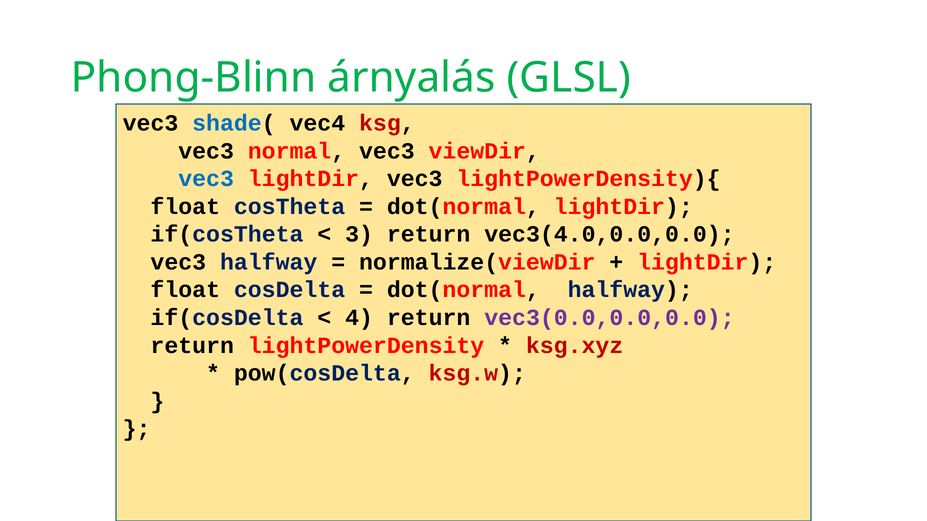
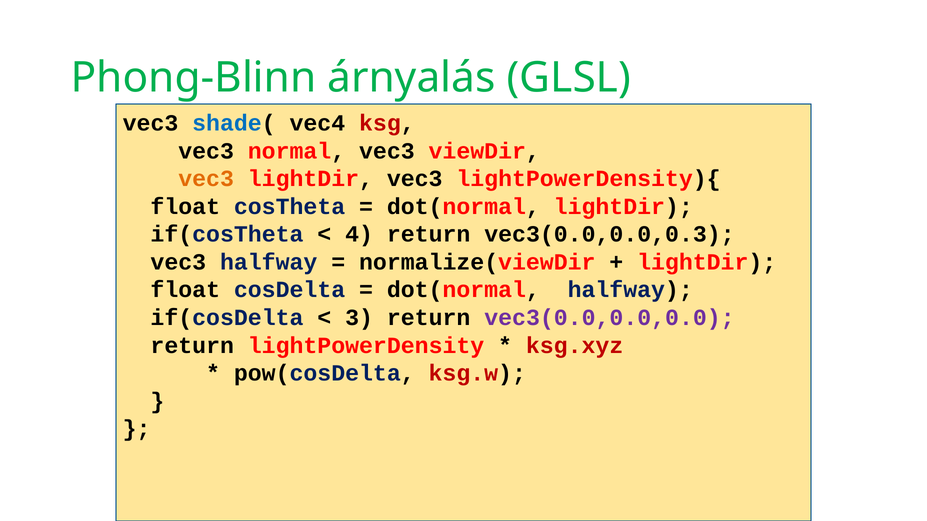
vec3 colour: blue -> orange (206, 179)
3: 3 -> 4 (359, 234)
vec3(4.0,0.0,0.0: vec3(4.0,0.0,0.0 -> vec3(0.0,0.0,0.3 (609, 234)
4: 4 -> 3 (359, 318)
